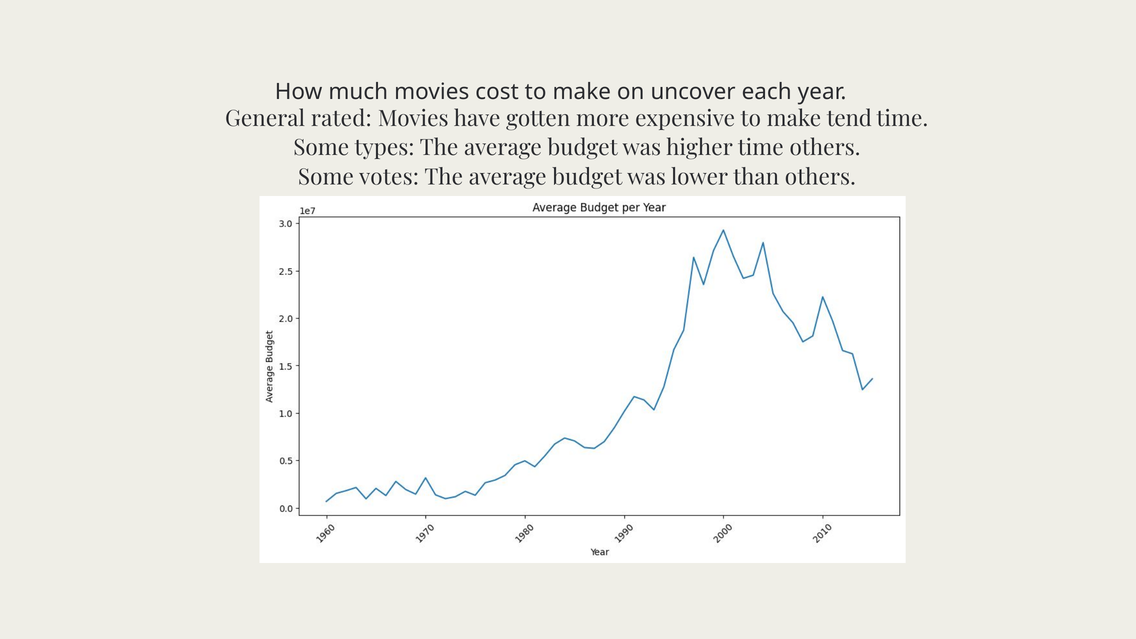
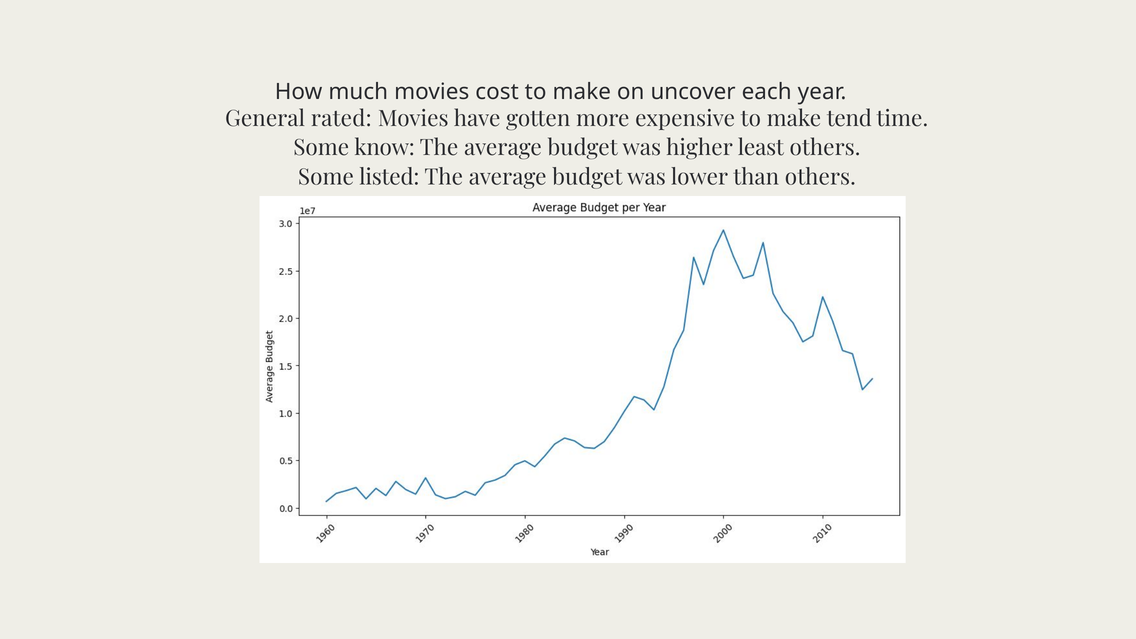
types: types -> know (385, 148)
higher time: time -> least (761, 148)
votes: votes -> listed (389, 177)
